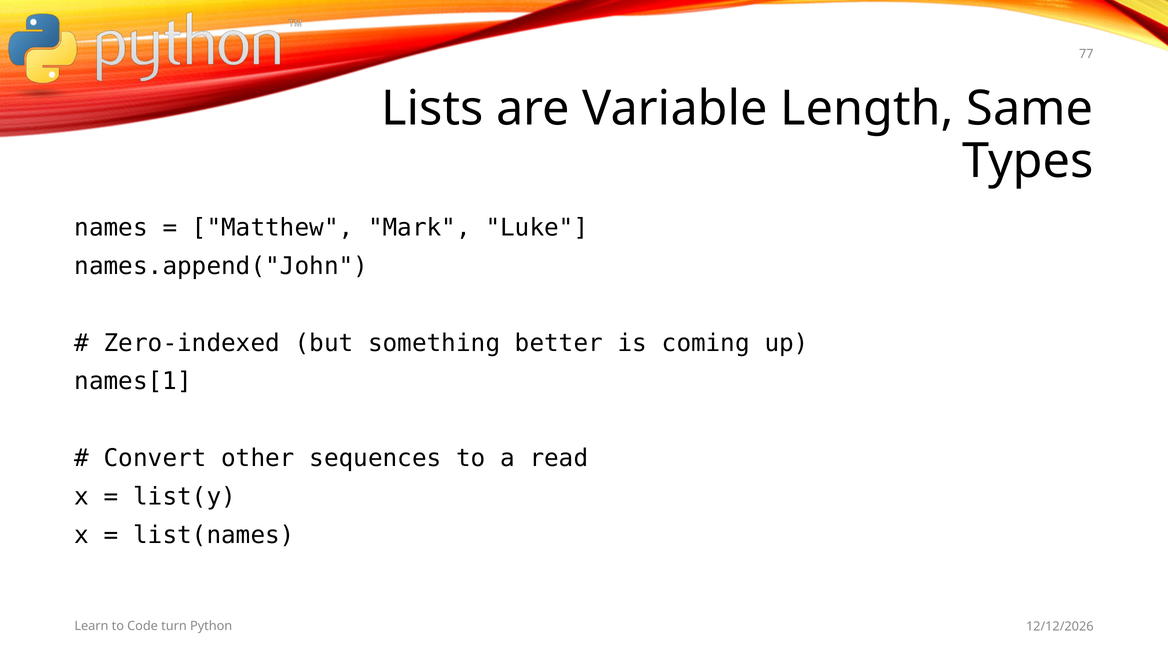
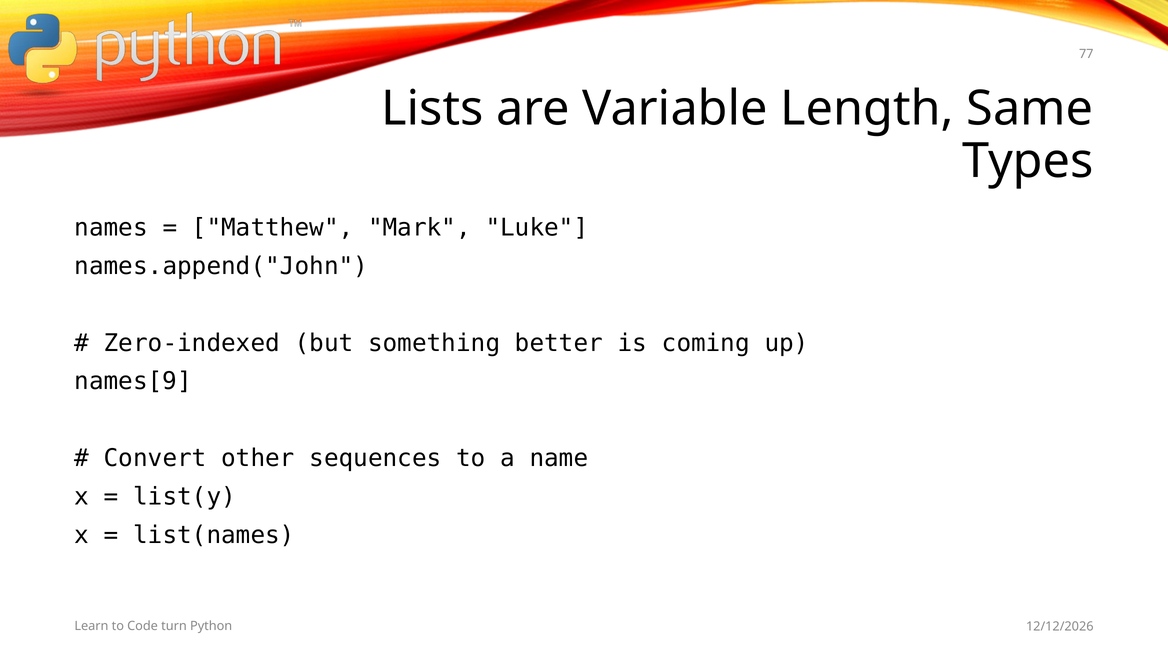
names[1: names[1 -> names[9 (133, 381)
read: read -> name (559, 458)
